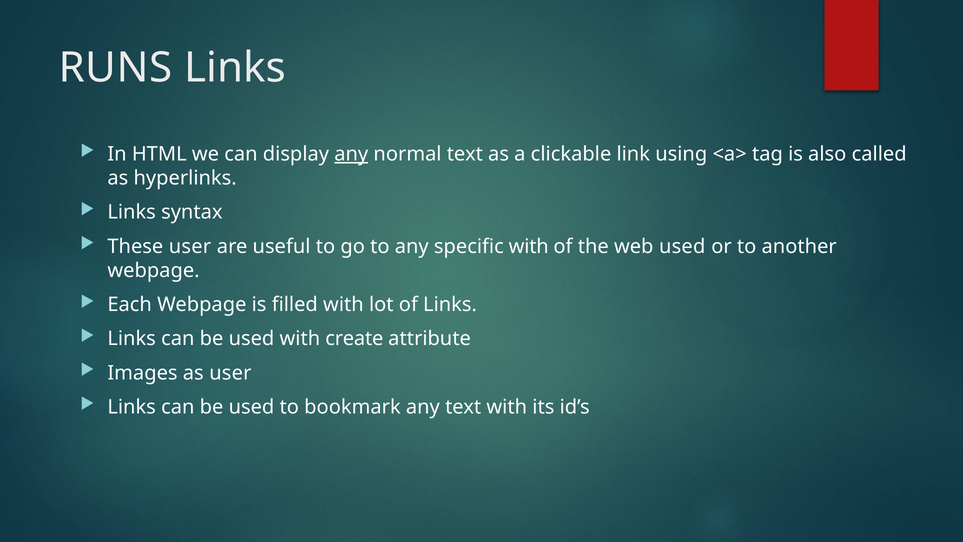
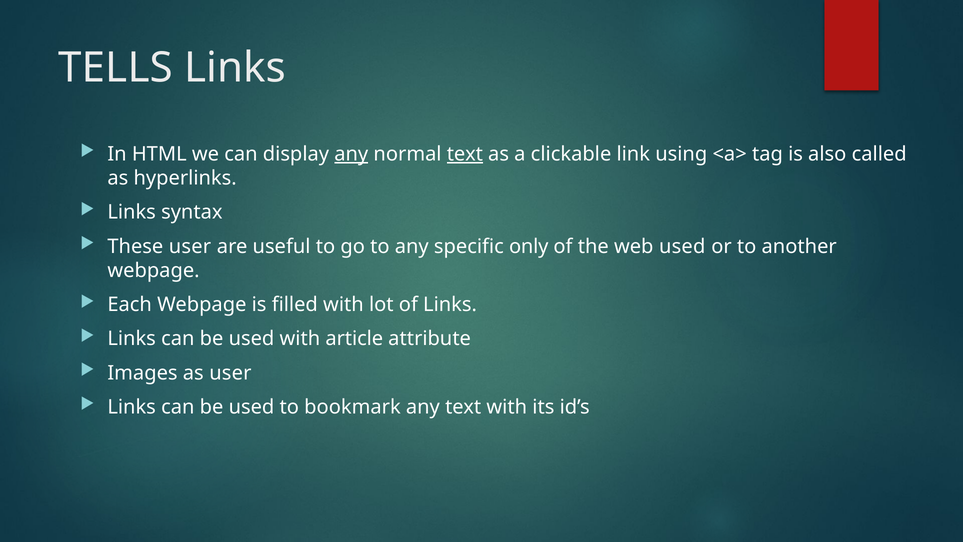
RUNS: RUNS -> TELLS (116, 68)
text underline: none -> present (465, 154)
specific with: with -> only (529, 246)
create: create -> article (354, 339)
